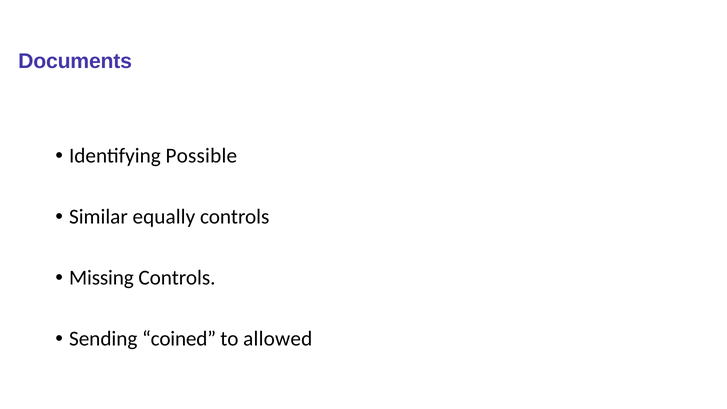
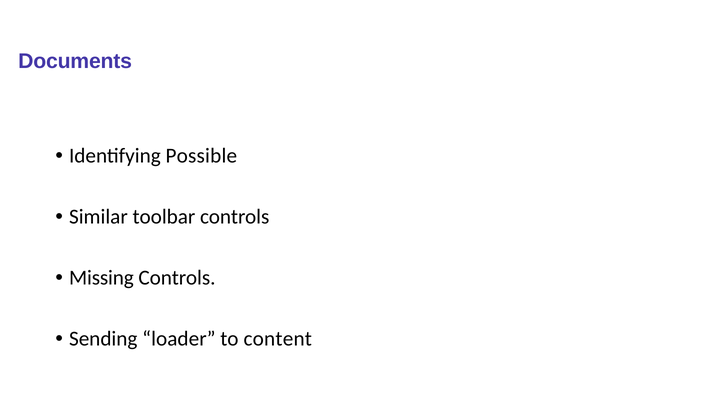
equally: equally -> toolbar (164, 217)
coined: coined -> loader (179, 339)
allowed: allowed -> content (278, 339)
